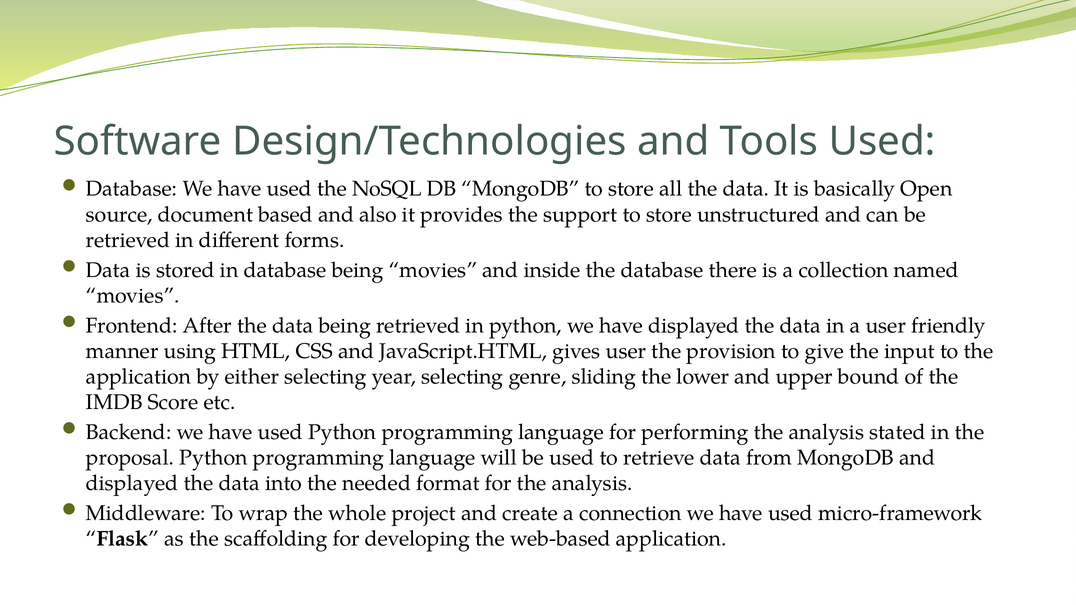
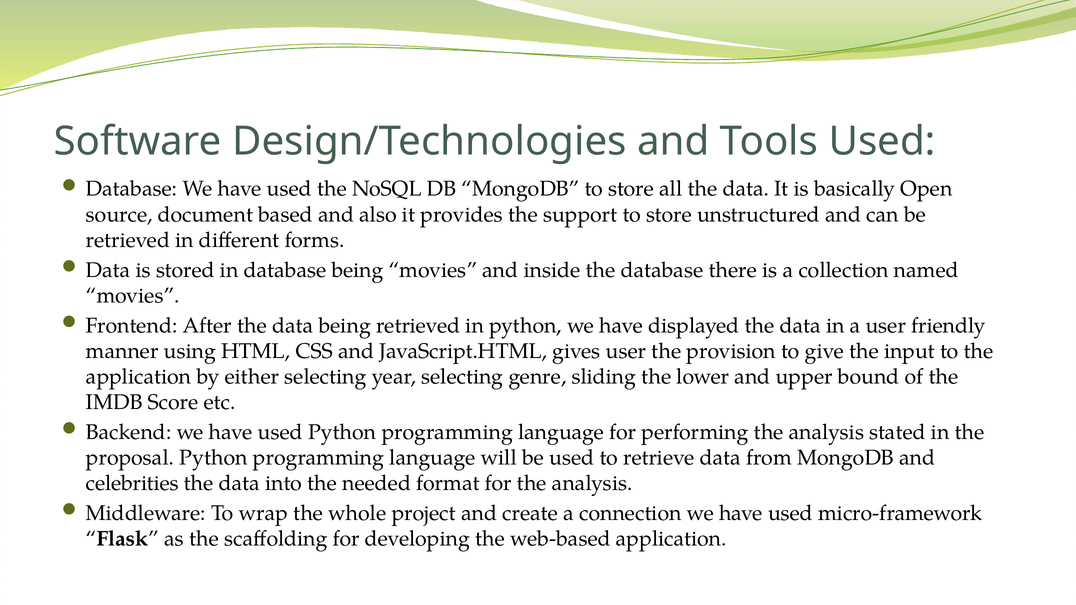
displayed: displayed -> celebrities (132, 483)
